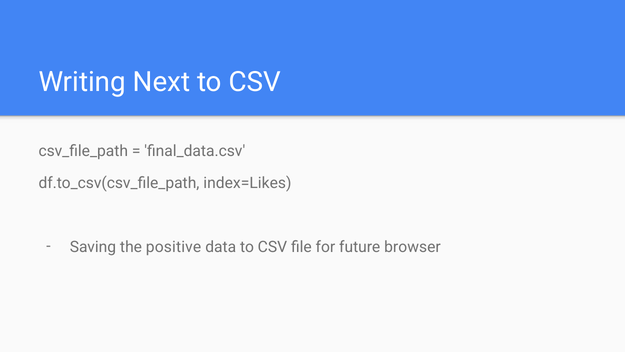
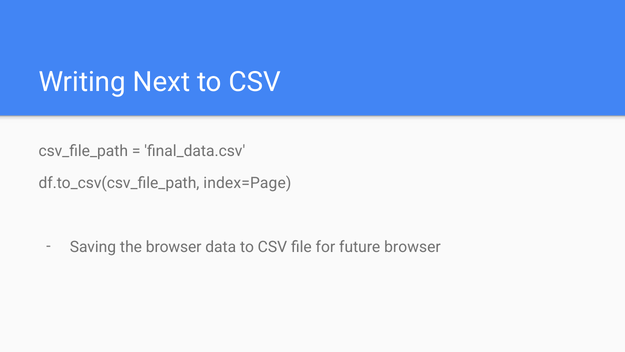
index=Likes: index=Likes -> index=Page (247, 183)
the positive: positive -> browser (174, 247)
